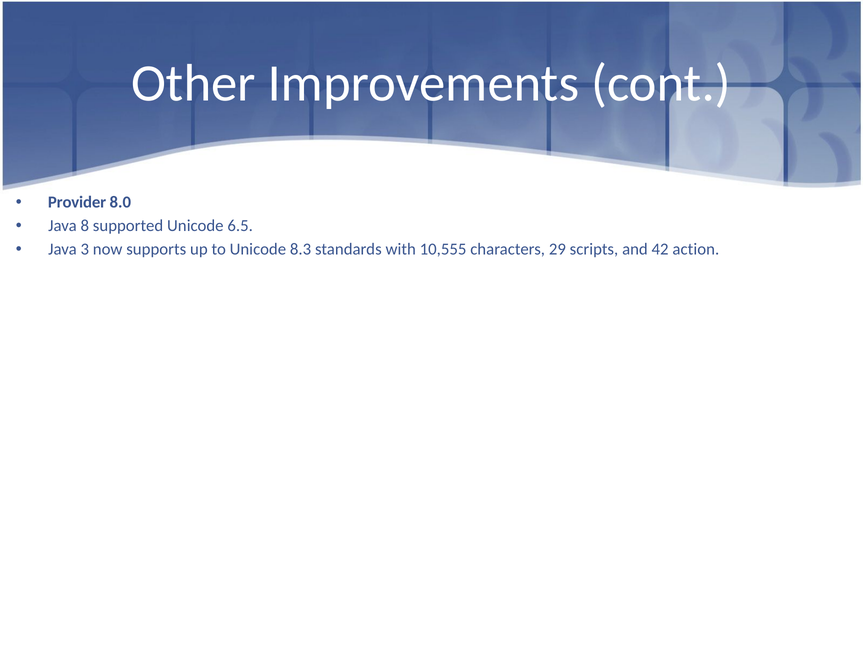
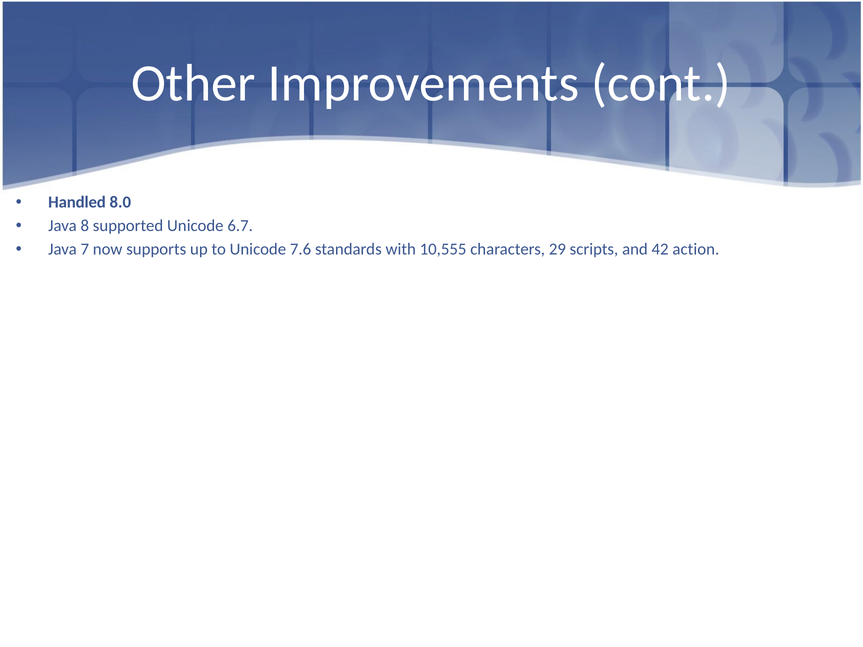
Provider: Provider -> Handled (77, 203)
6.5: 6.5 -> 6.7 (240, 226)
3: 3 -> 7 (85, 250)
8.3: 8.3 -> 7.6 (301, 250)
